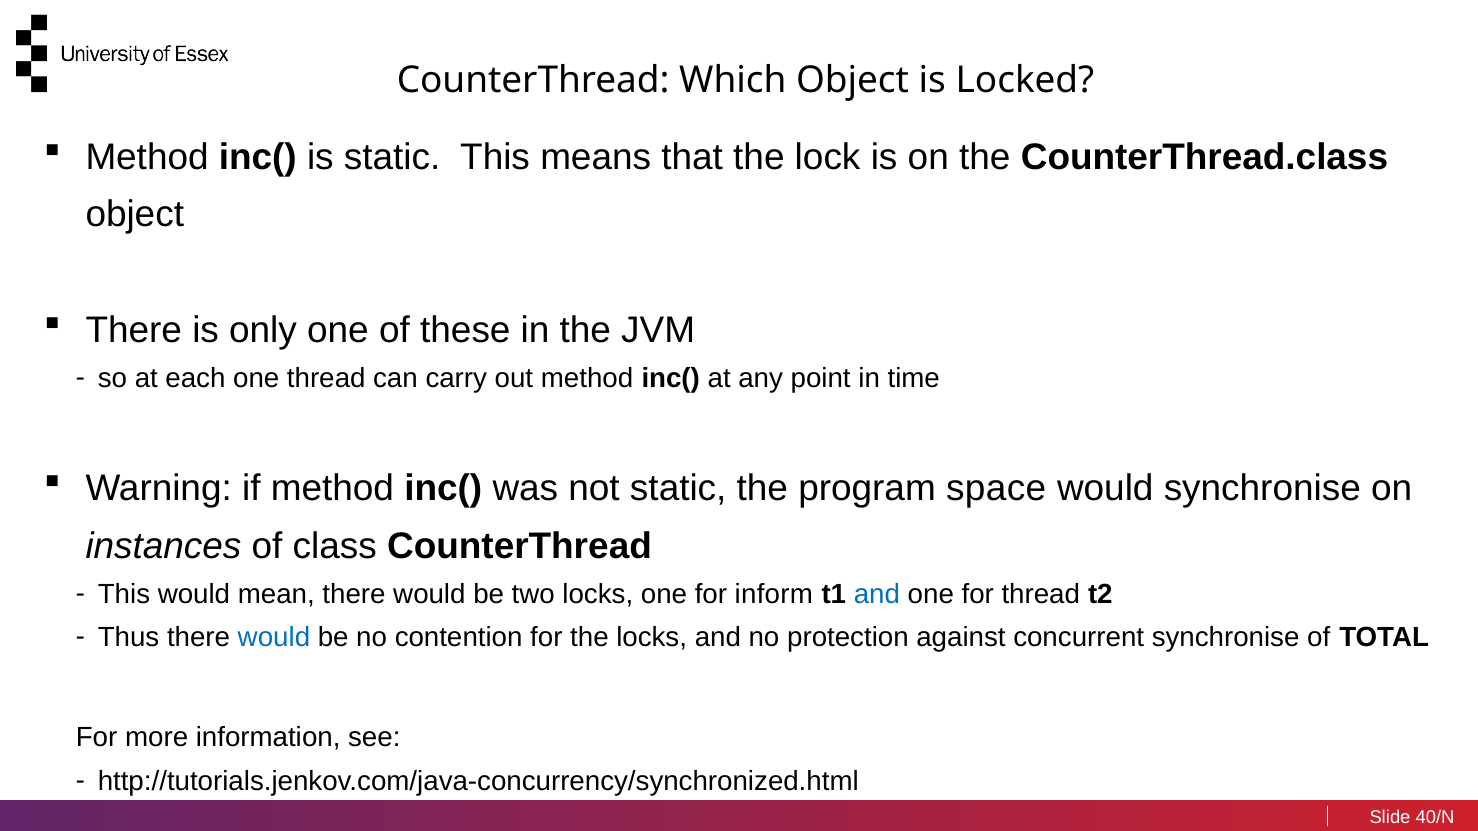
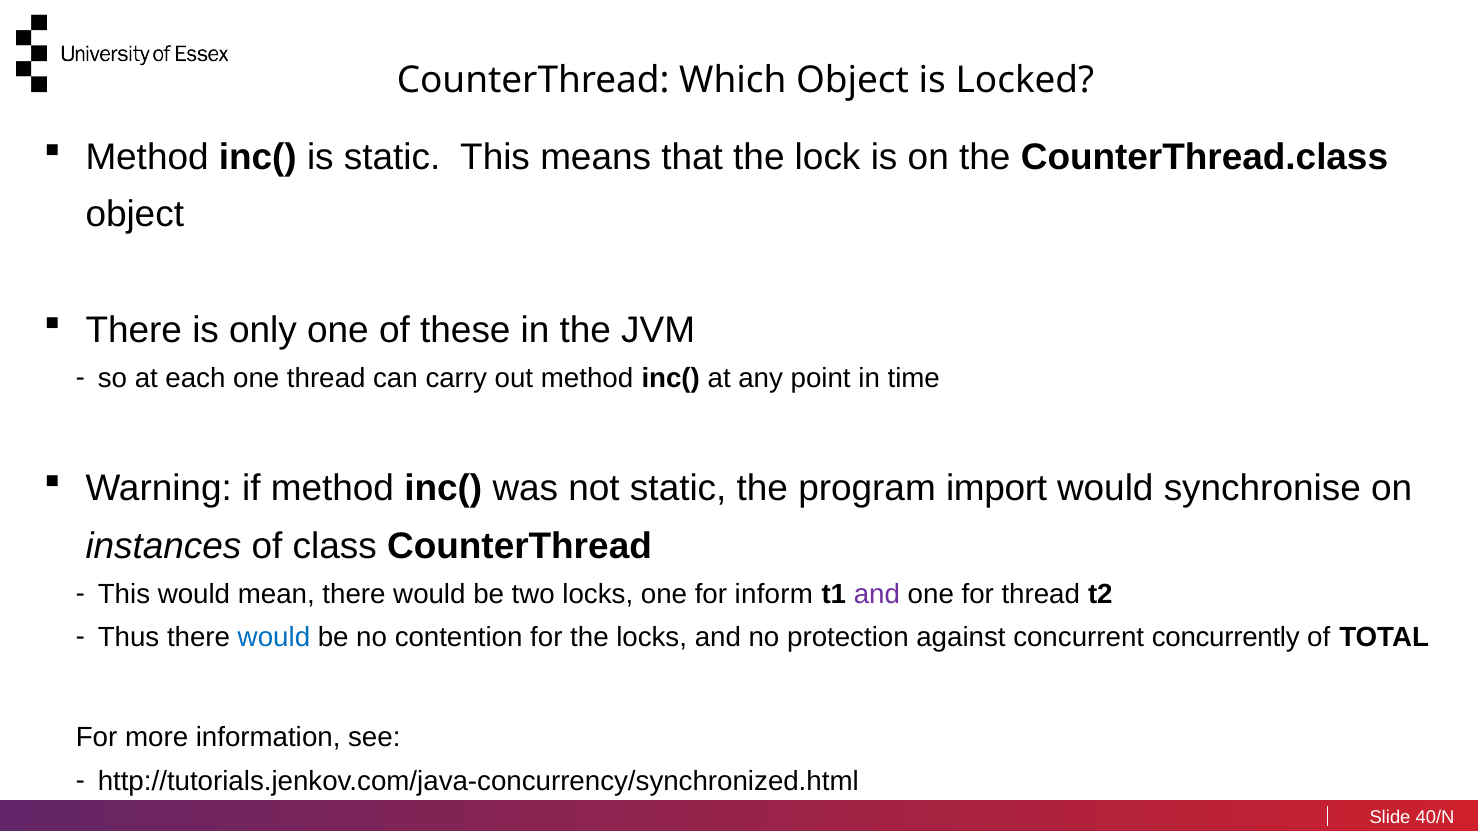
space: space -> import (997, 488)
and colour: blue -> purple (877, 594)
concurrent synchronise: synchronise -> concurrently (1226, 637)
